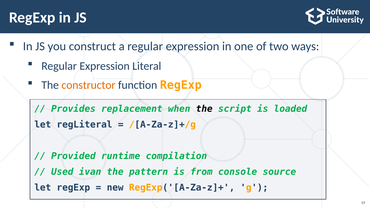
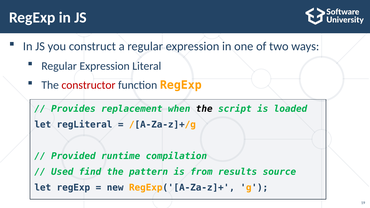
constructor colour: orange -> red (88, 85)
ivan: ivan -> find (90, 172)
console: console -> results (238, 172)
